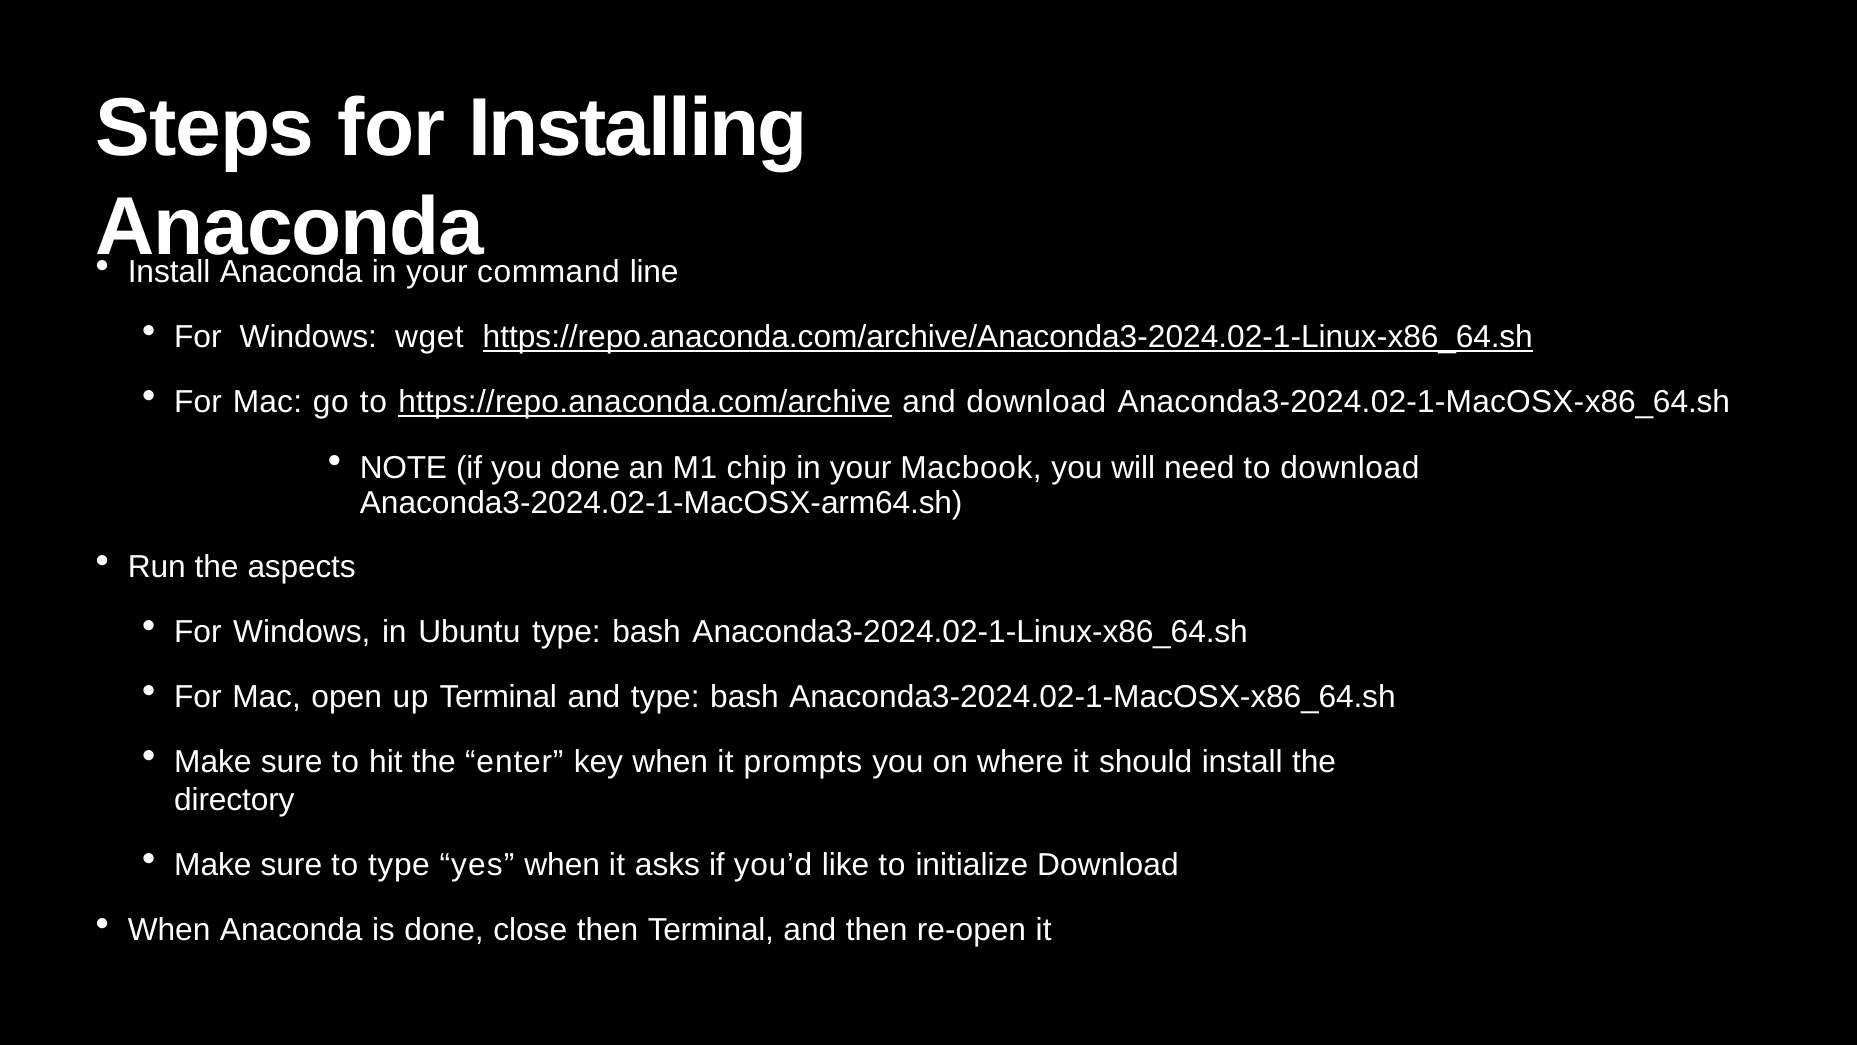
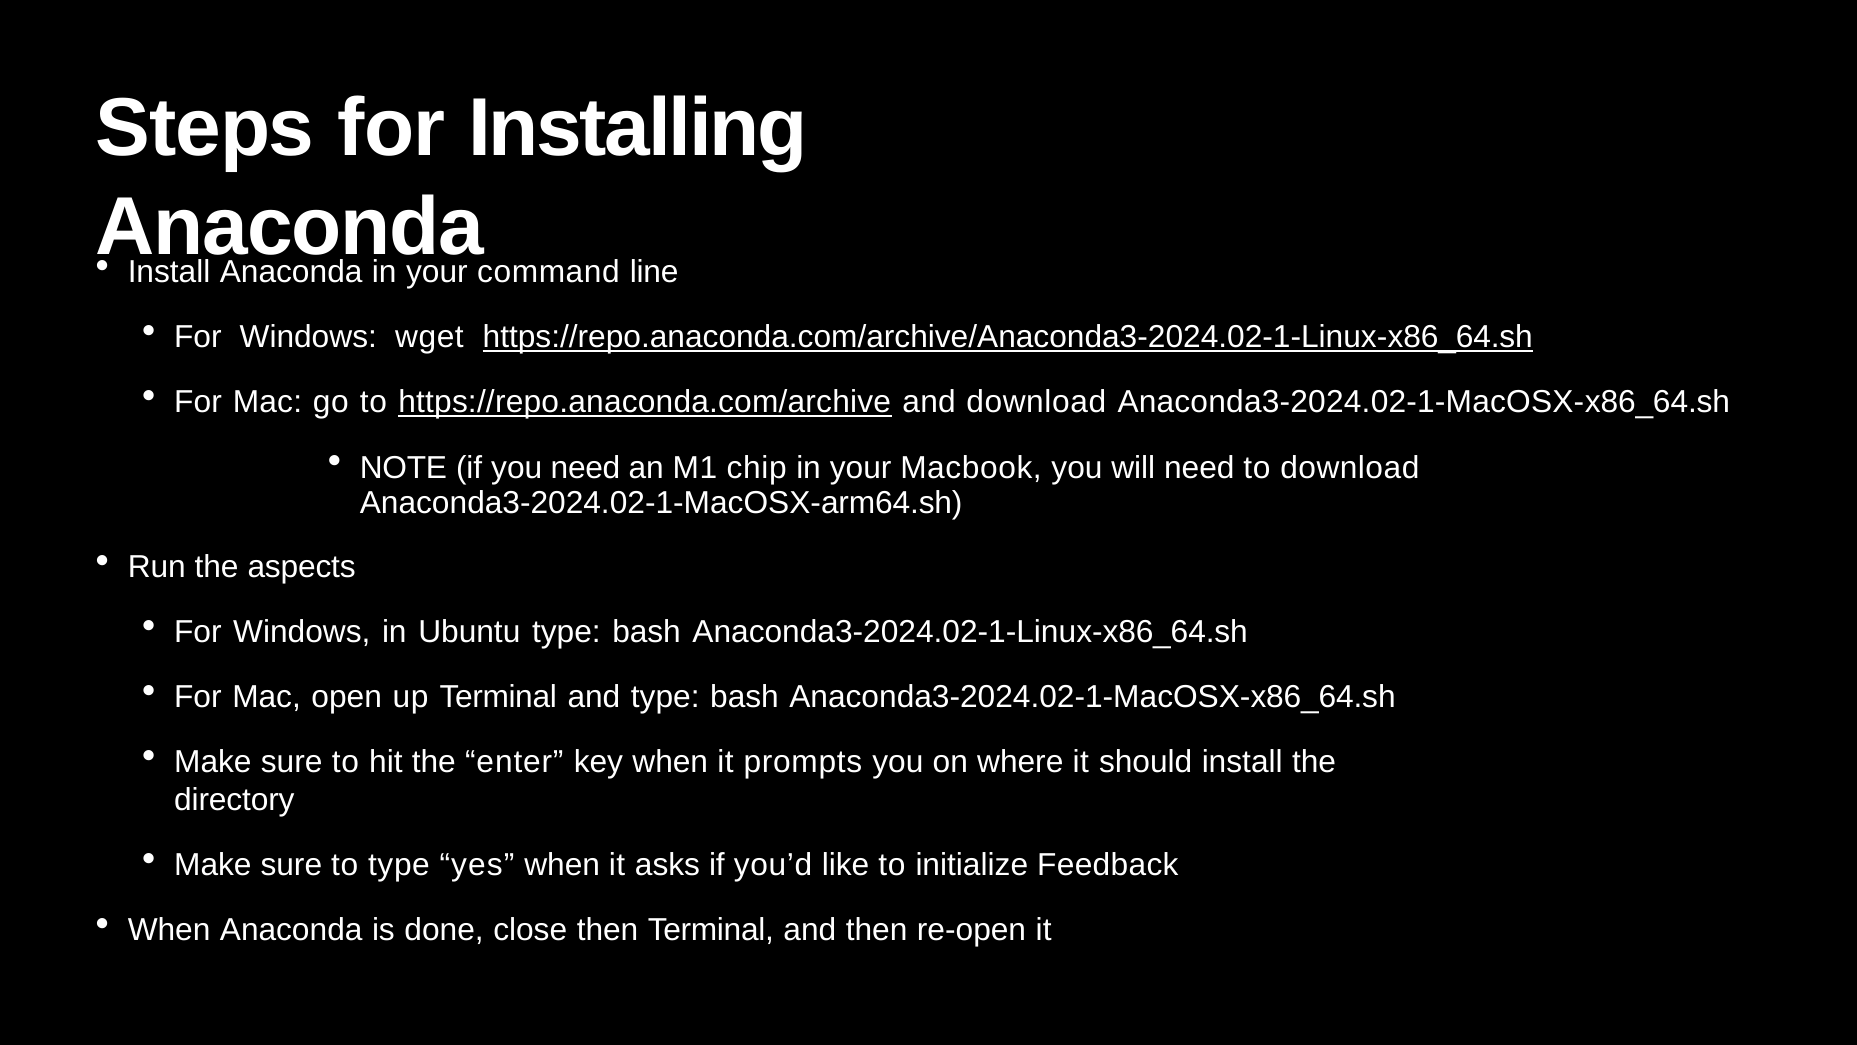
you done: done -> need (586, 468)
initialize Download: Download -> Feedback (1108, 865)
